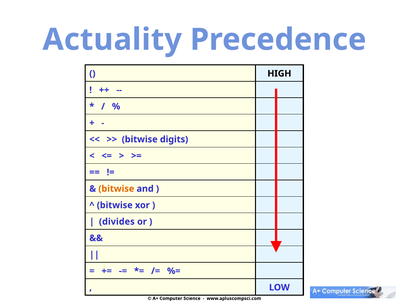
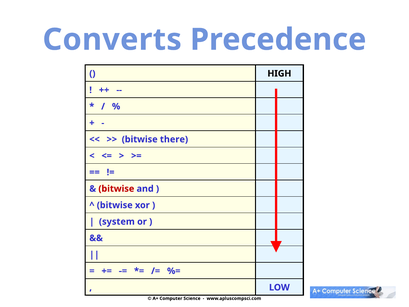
Actuality: Actuality -> Converts (112, 40)
digits: digits -> there (174, 139)
bitwise colour: orange -> red (116, 189)
divides: divides -> system (117, 221)
